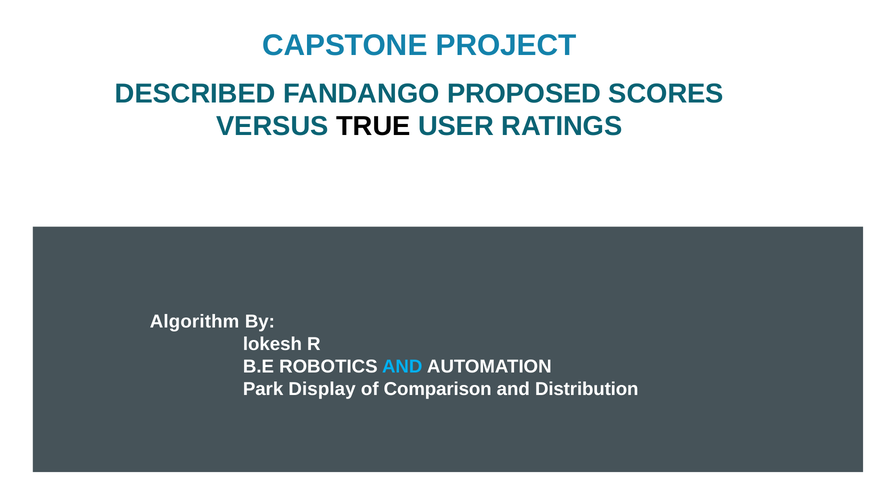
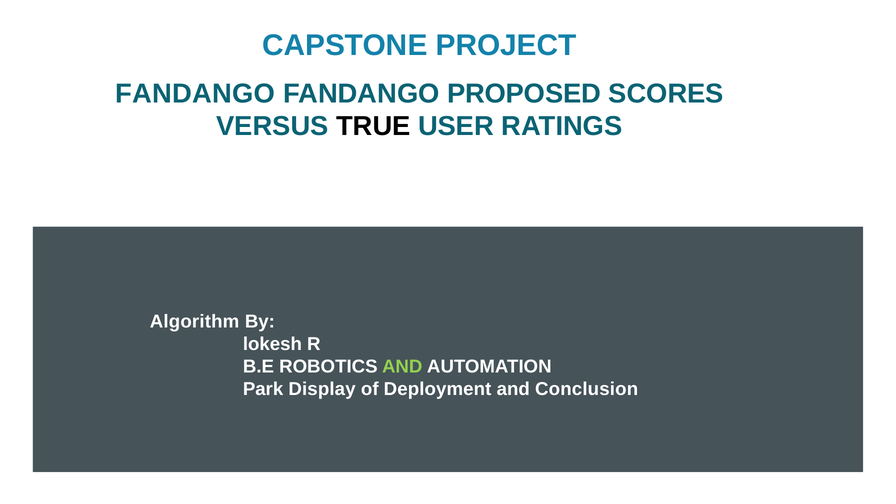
DESCRIBED: DESCRIBED -> FANDANGO (195, 94)
AND colour: light blue -> light green (402, 367)
Comparison: Comparison -> Deployment (438, 389)
Distribution: Distribution -> Conclusion (587, 389)
